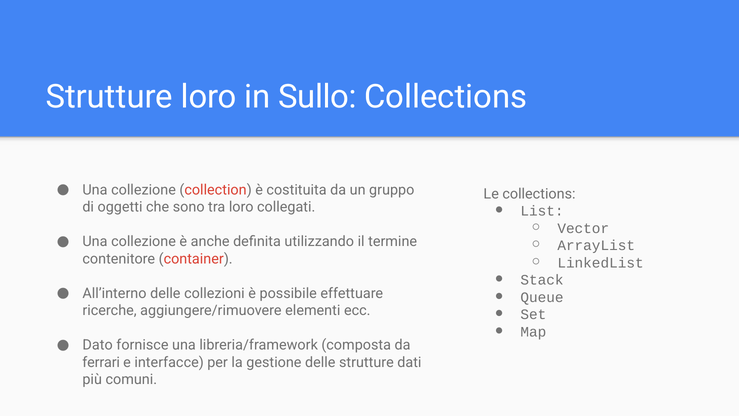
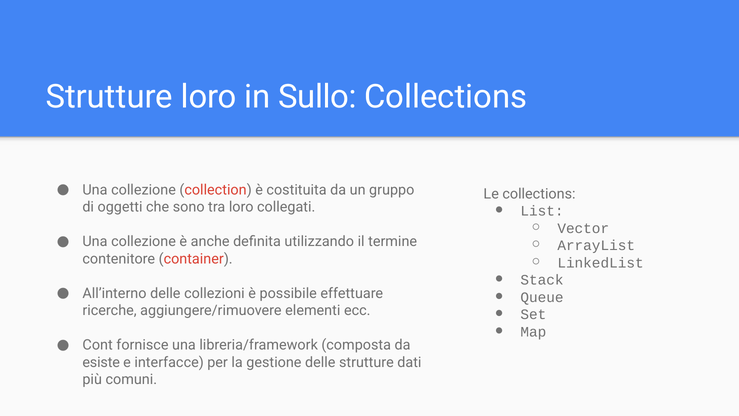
Dato: Dato -> Cont (98, 345)
ferrari: ferrari -> esiste (101, 362)
